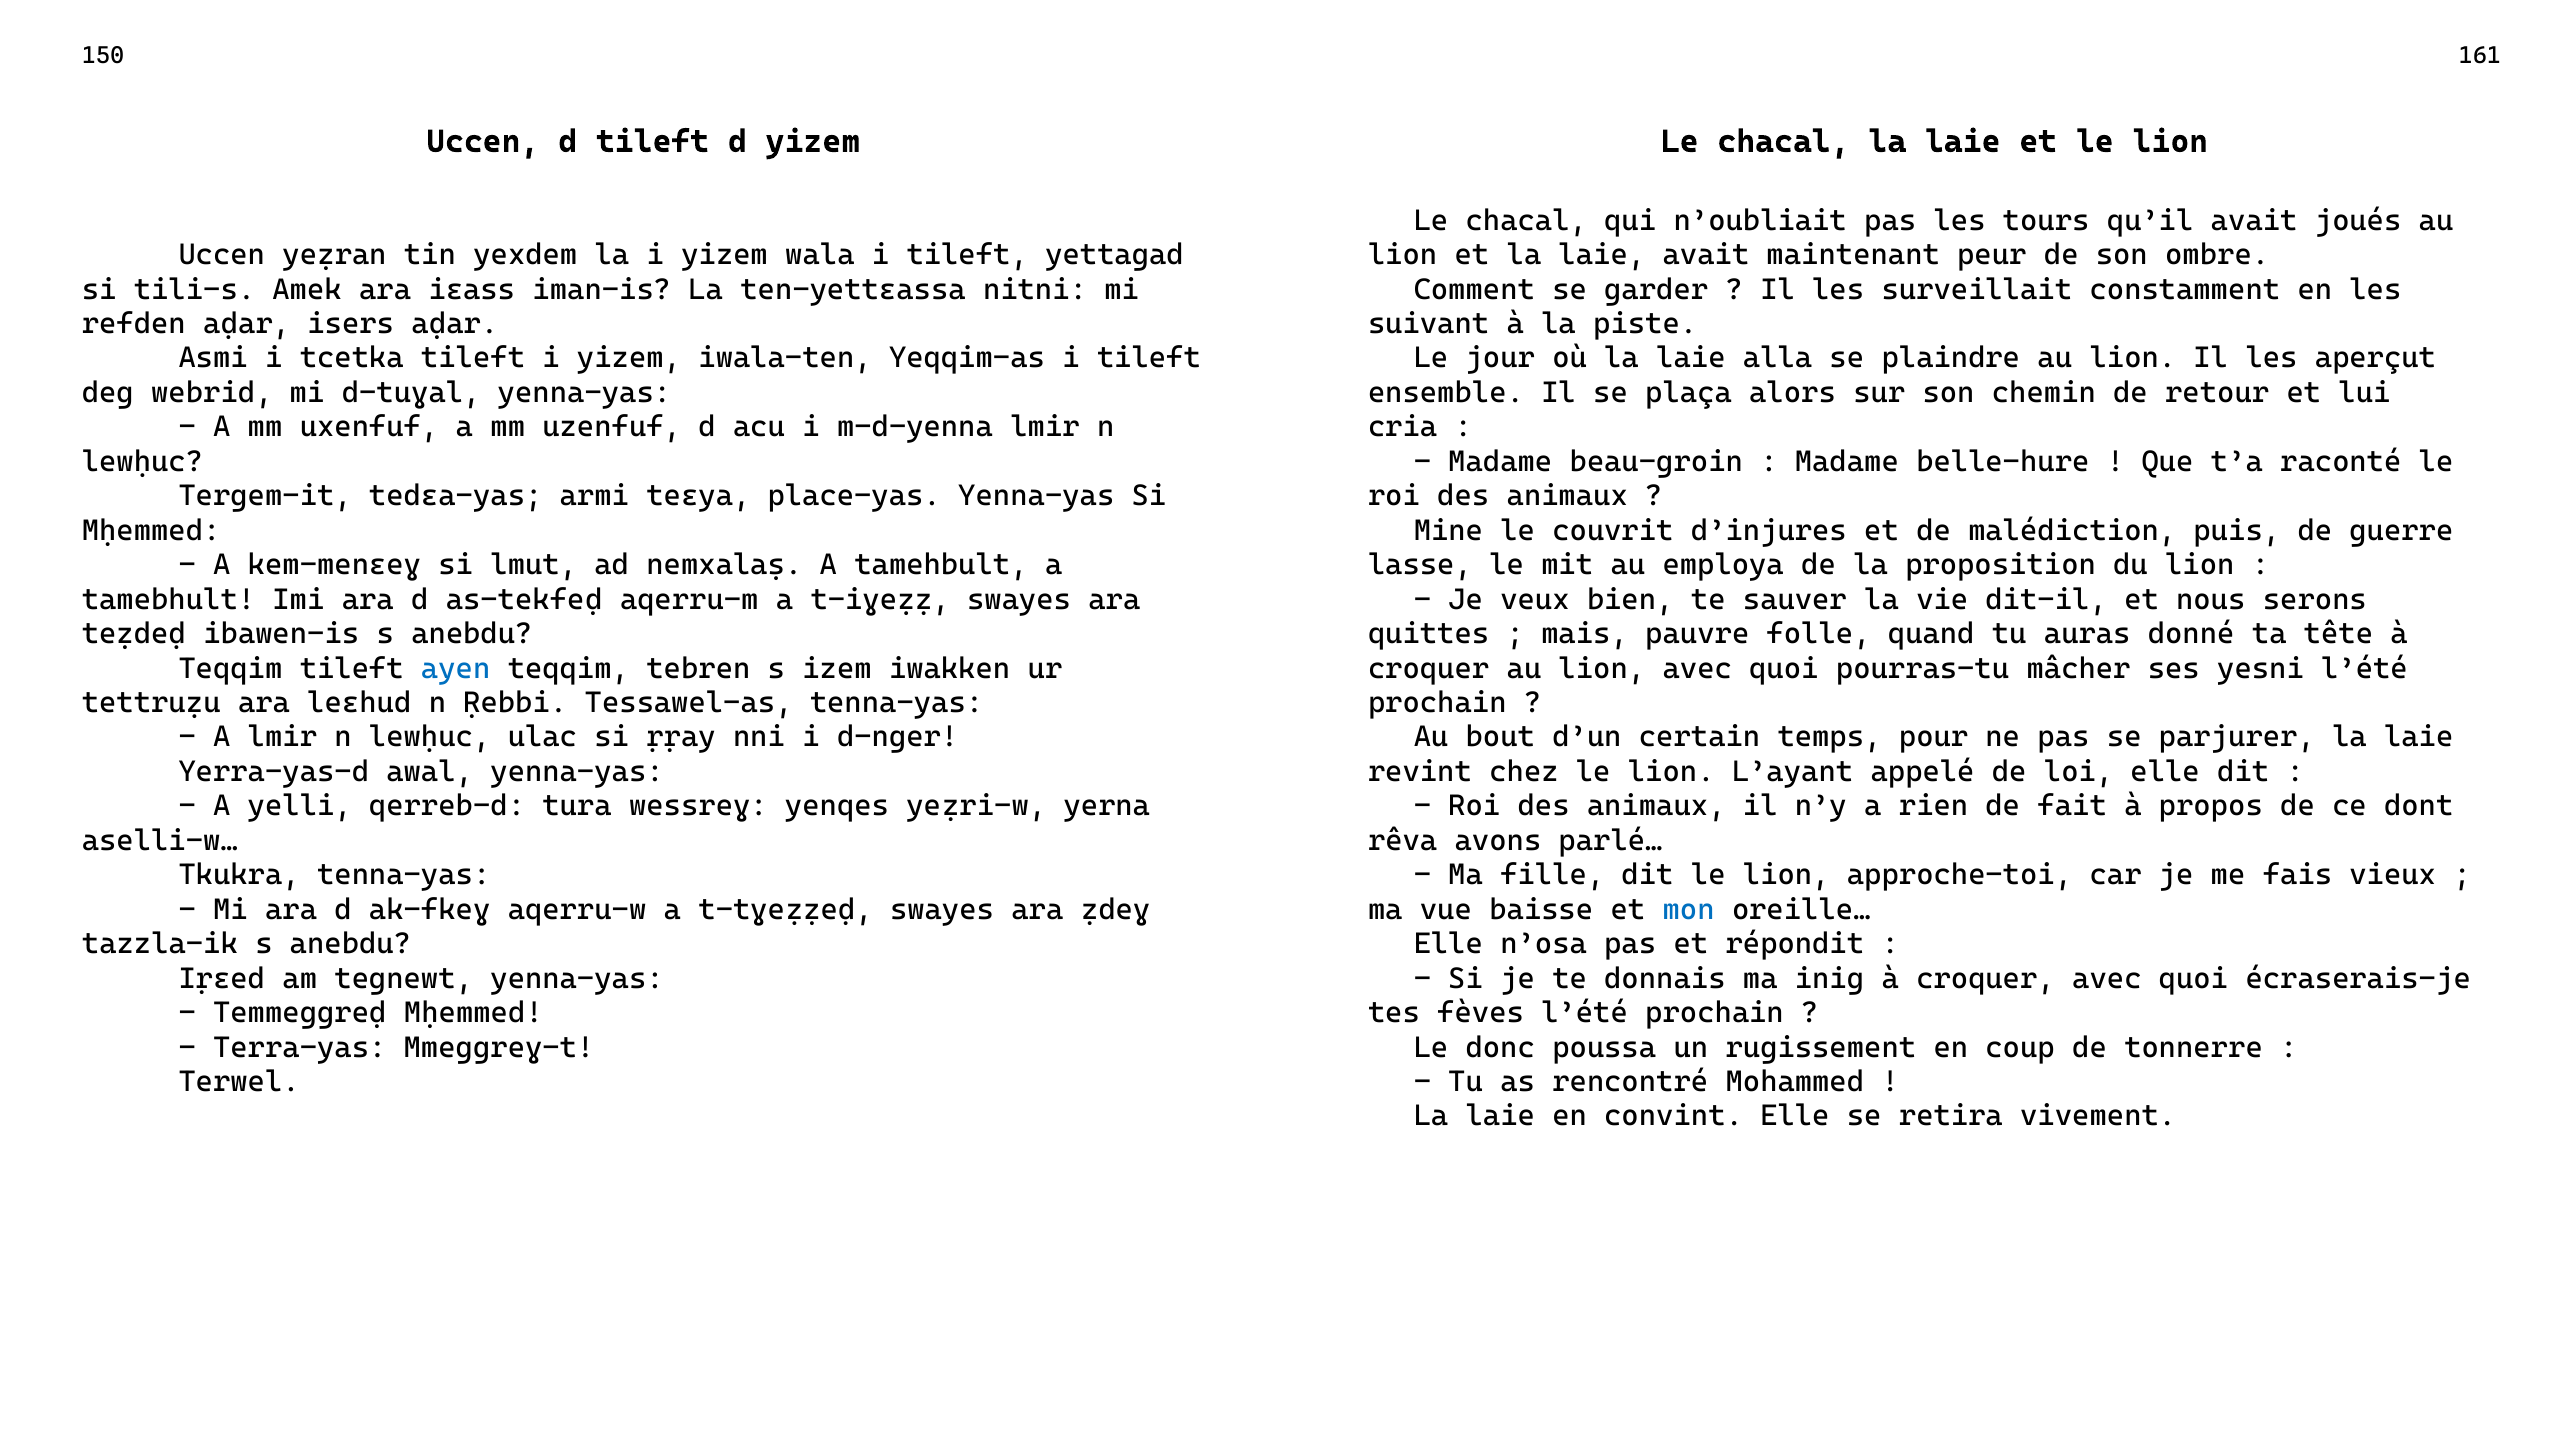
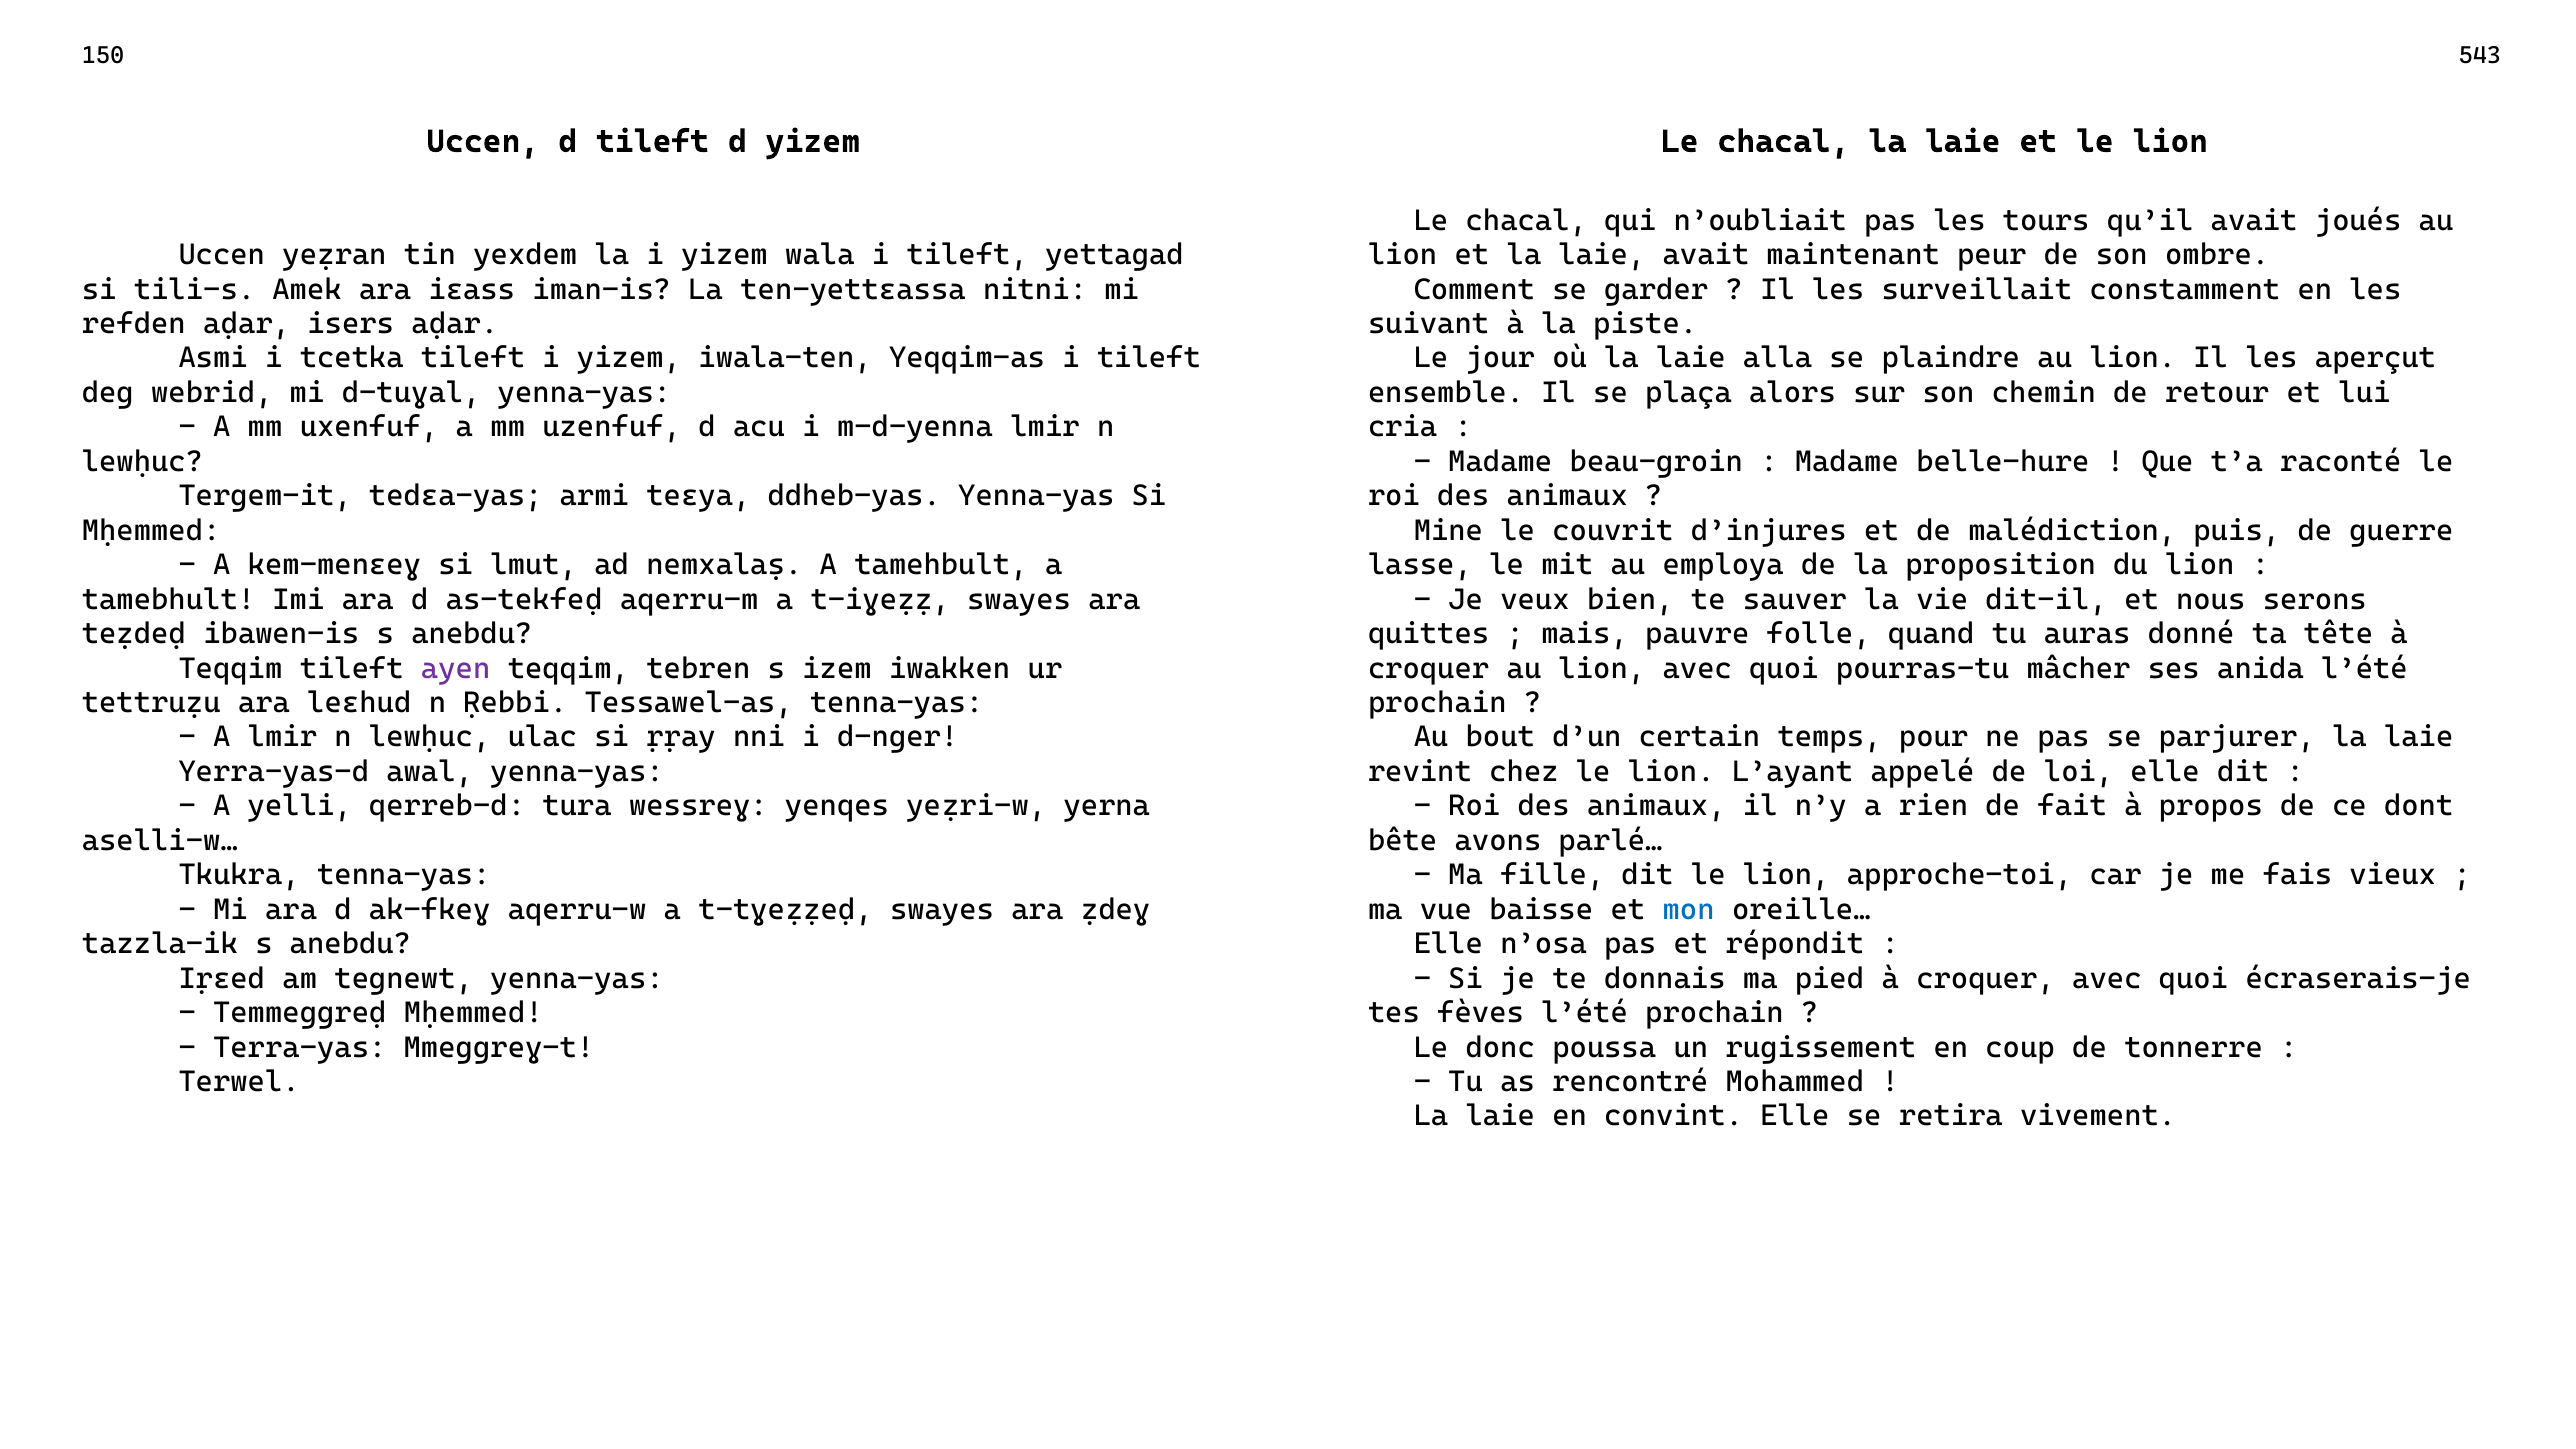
161: 161 -> 543 (2480, 56)
place-yas: place-yas -> ddheb-yas (854, 496)
ayen colour: blue -> purple (456, 668)
yesni: yesni -> anida (2261, 668)
rêva: rêva -> bête (1403, 841)
inig: inig -> pied (1829, 978)
